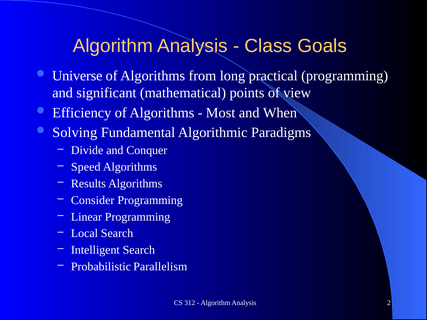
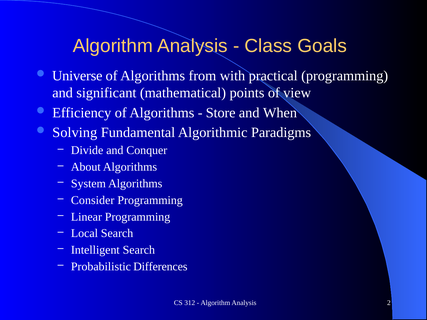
long: long -> with (233, 76)
Most: Most -> Store (221, 113)
Speed: Speed -> About (86, 167)
Results: Results -> System (88, 184)
Parallelism: Parallelism -> Differences (160, 267)
